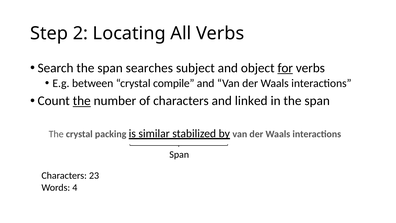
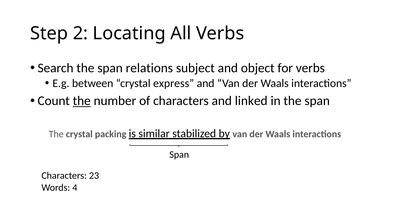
searches: searches -> relations (149, 68)
for underline: present -> none (285, 68)
compile: compile -> express (174, 83)
